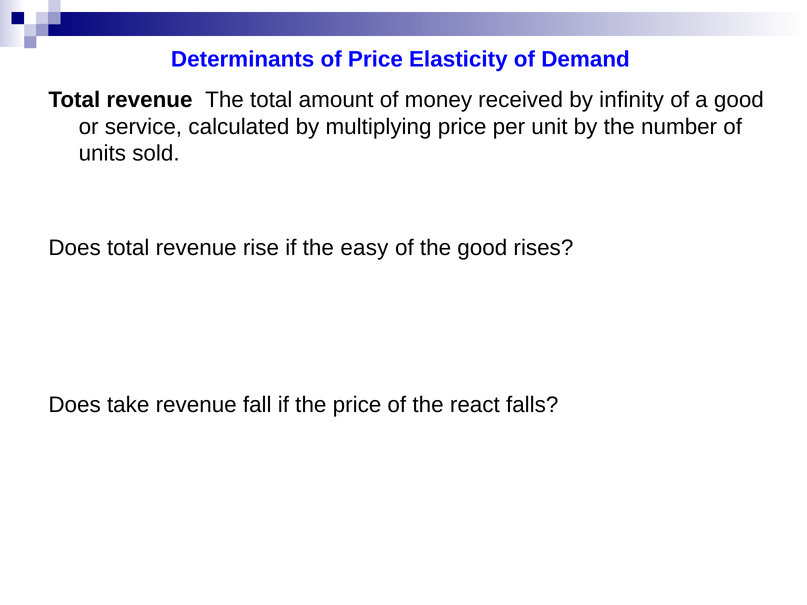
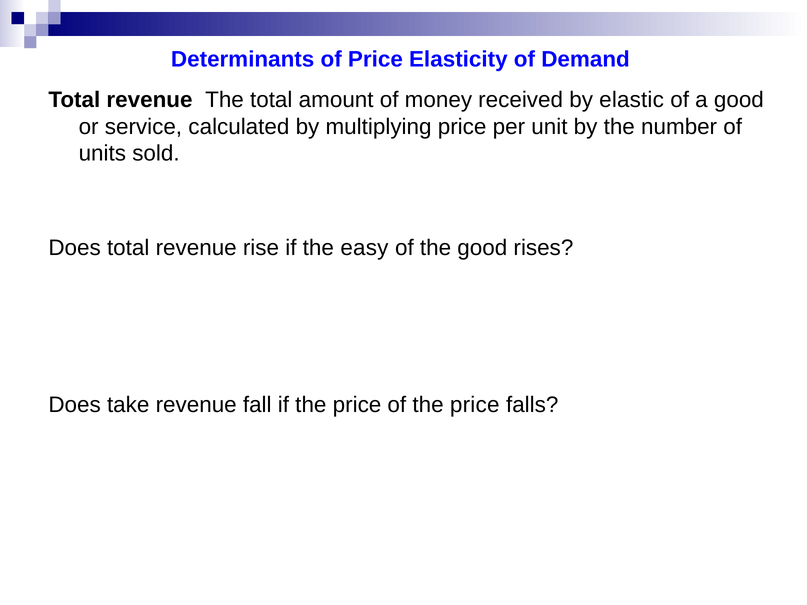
infinity: infinity -> elastic (632, 100)
of the react: react -> price (475, 405)
